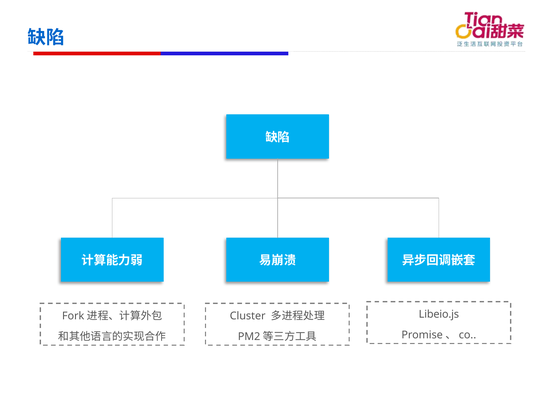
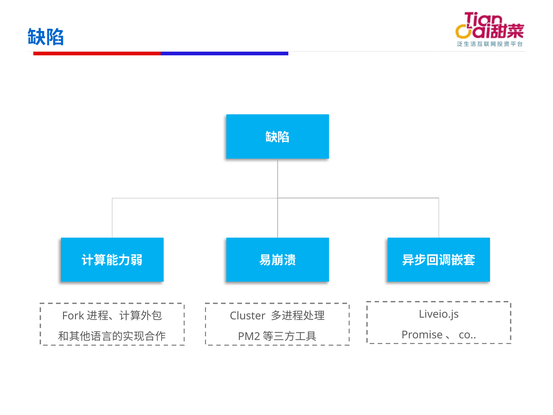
Libeio.js: Libeio.js -> Liveio.js (439, 314)
